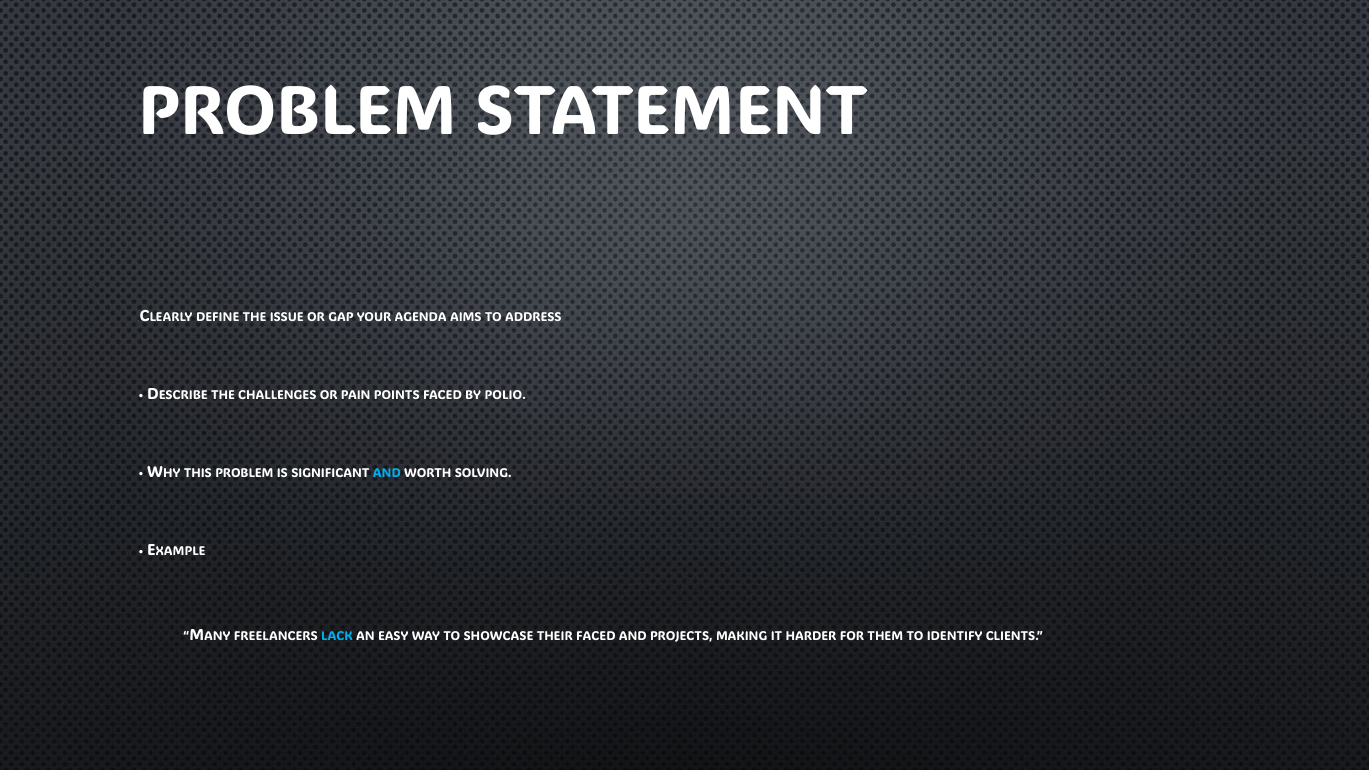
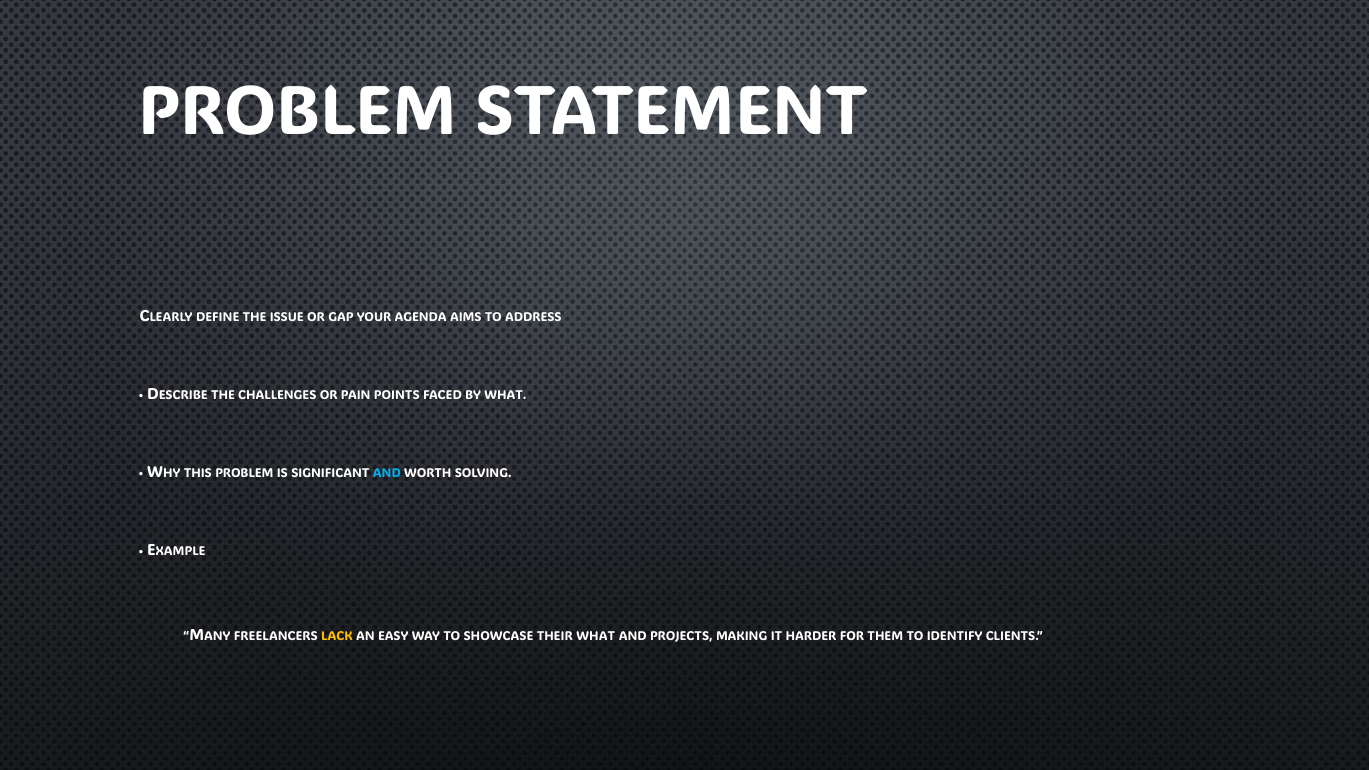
BY POLIO: POLIO -> WHAT (505, 395)
LACK colour: light blue -> yellow (337, 637)
THEIR FACED: FACED -> WHAT (596, 637)
